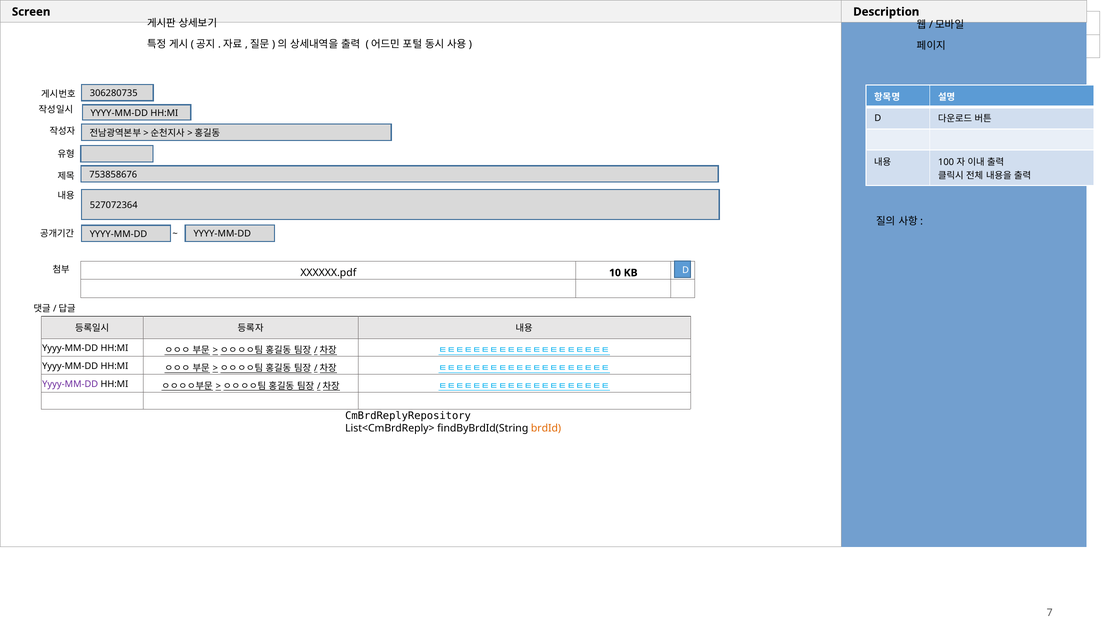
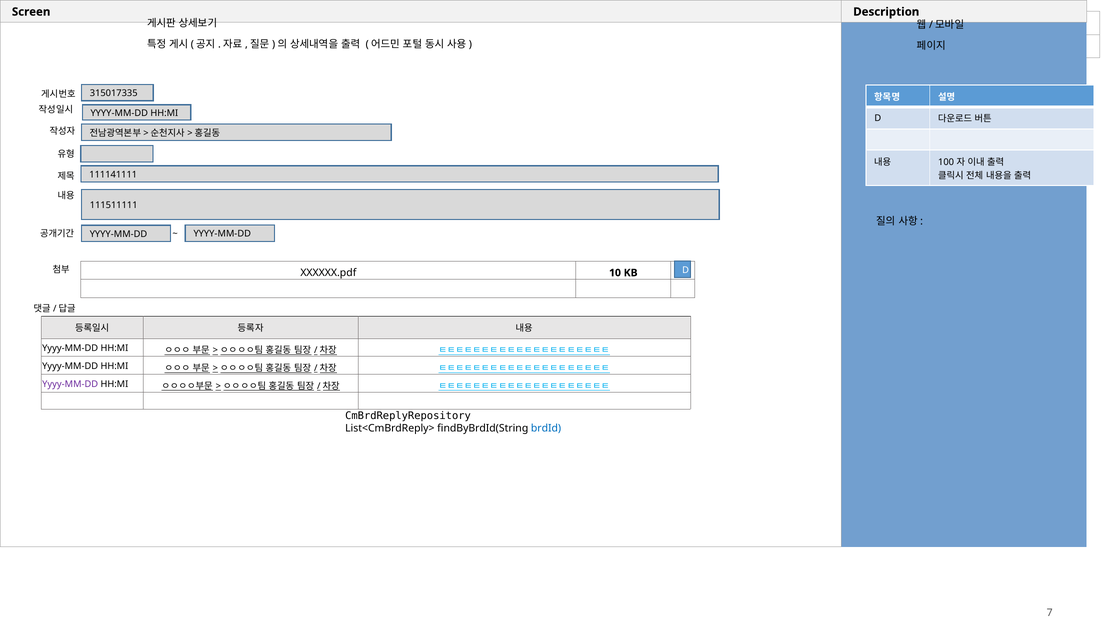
306280735: 306280735 -> 315017335 (114, 93)
753858676: 753858676 -> 111141111 (113, 175)
527072364: 527072364 -> 111511111 (114, 205)
brdId colour: orange -> blue (546, 428)
